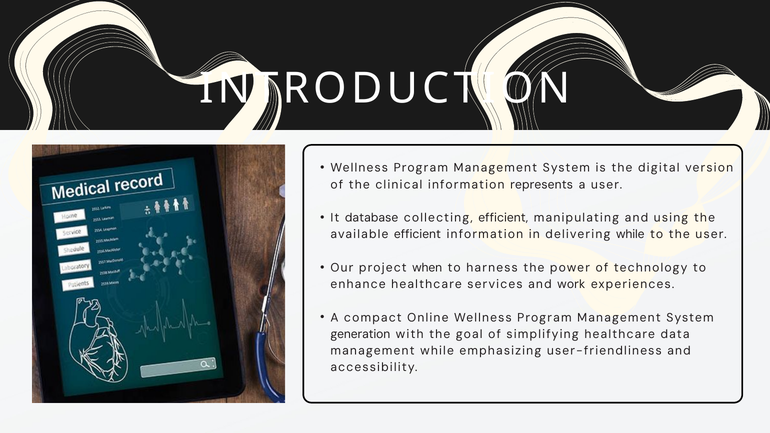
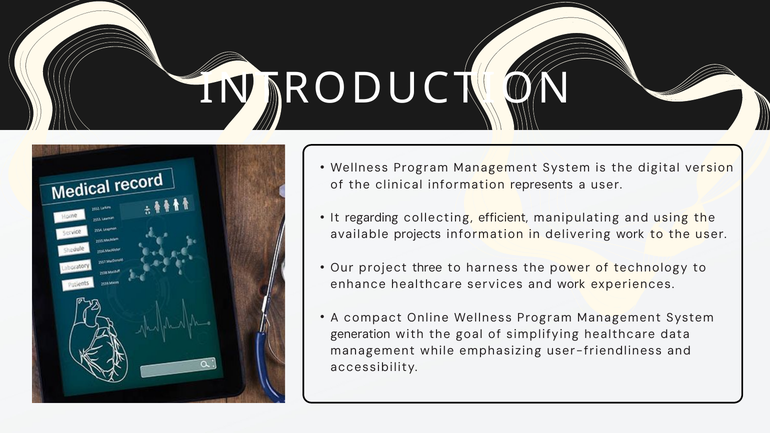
database: database -> regarding (372, 218)
available efficient: efficient -> projects (417, 235)
delivering while: while -> work (630, 235)
when: when -> three (427, 268)
